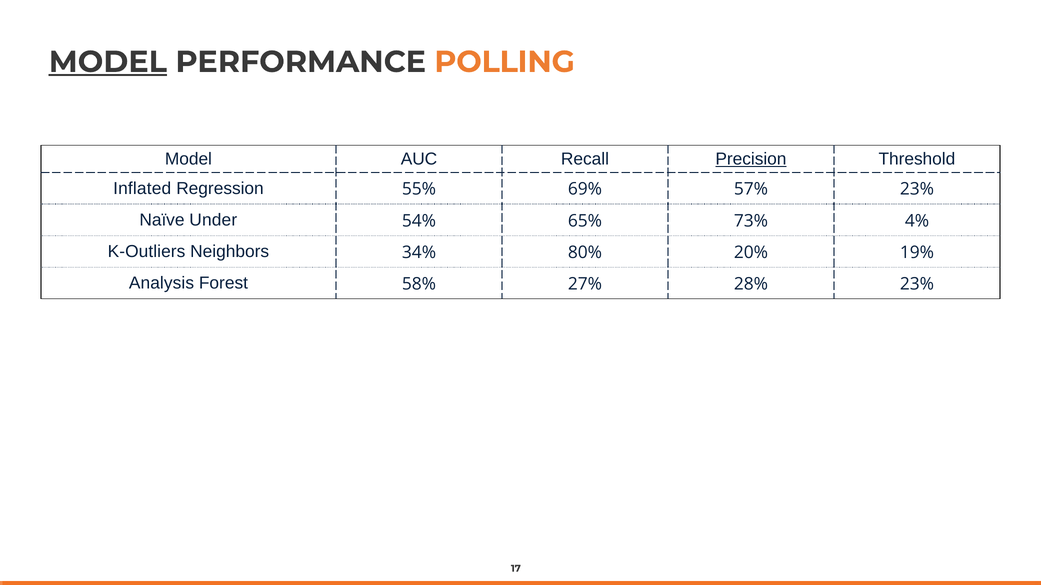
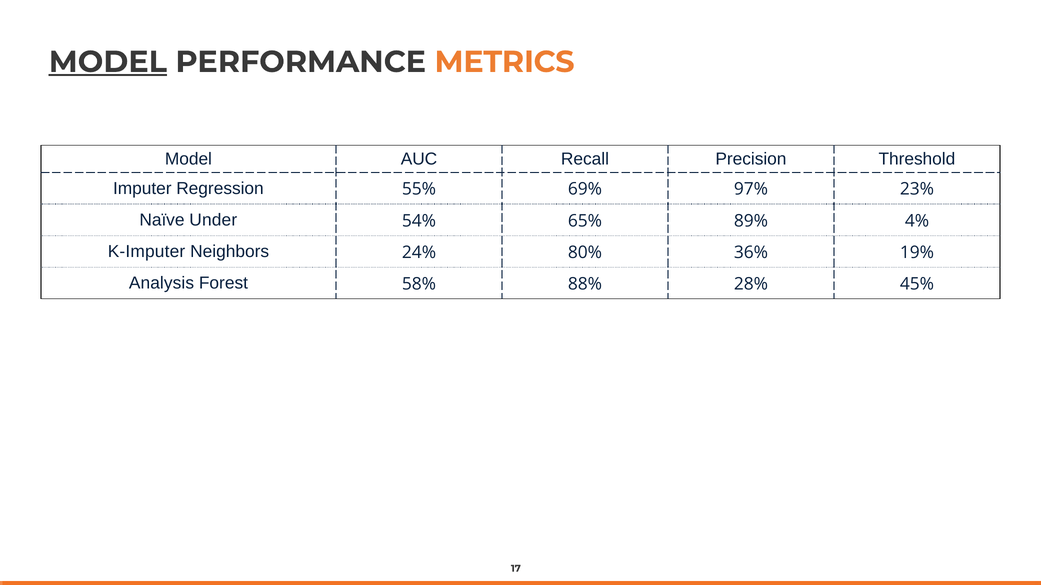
POLLING: POLLING -> METRICS (505, 62)
Precision underline: present -> none (751, 159)
Inflated: Inflated -> Imputer (142, 189)
57%: 57% -> 97% (751, 189)
73%: 73% -> 89% (751, 221)
K-Outliers: K-Outliers -> K-Imputer (146, 252)
34%: 34% -> 24% (419, 253)
20%: 20% -> 36% (751, 253)
27%: 27% -> 88% (585, 284)
28% 23%: 23% -> 45% (917, 284)
